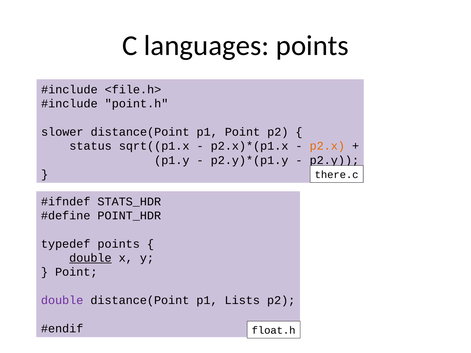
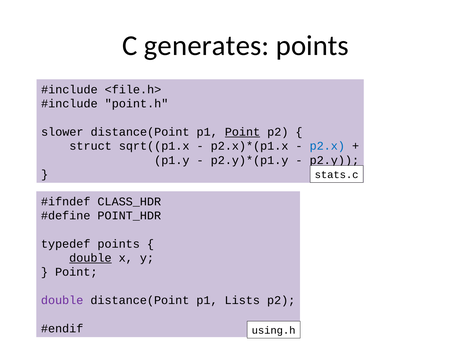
languages: languages -> generates (207, 46)
Point underline: none -> present (243, 132)
status: status -> struct (91, 146)
p2.x colour: orange -> blue (327, 146)
there.c: there.c -> stats.c (337, 175)
STATS_HDR: STATS_HDR -> CLASS_HDR (129, 202)
float.h: float.h -> using.h (274, 331)
